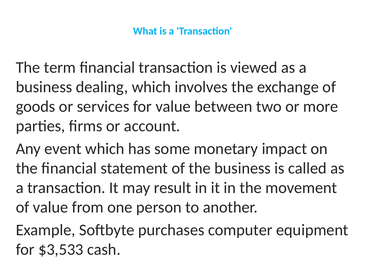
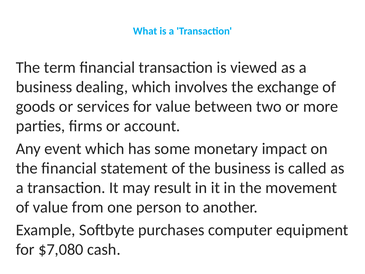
$3,533: $3,533 -> $7,080 (61, 249)
